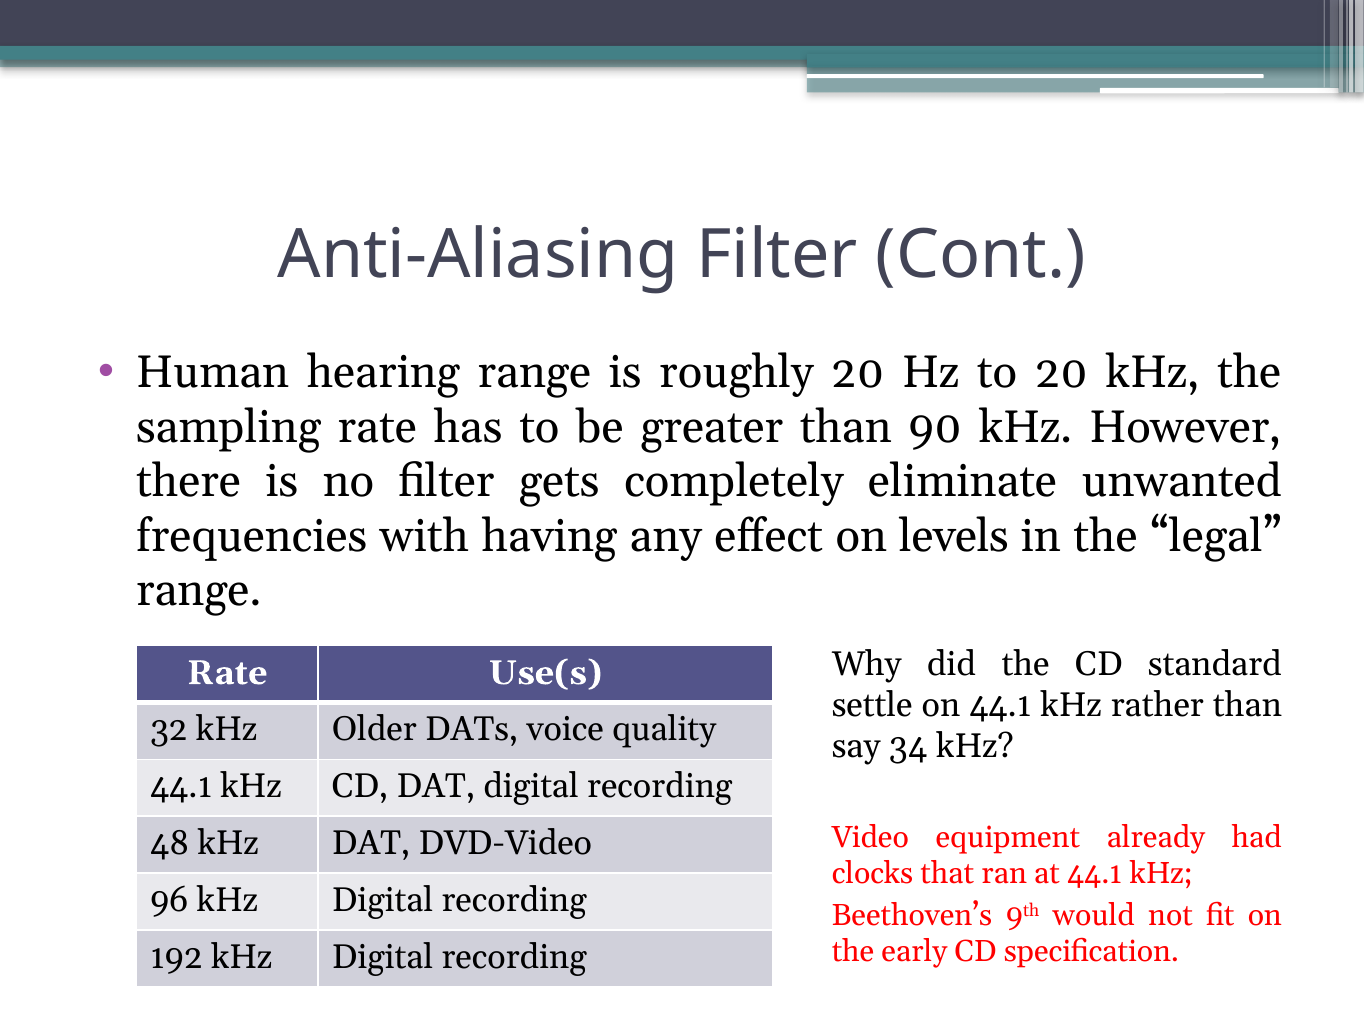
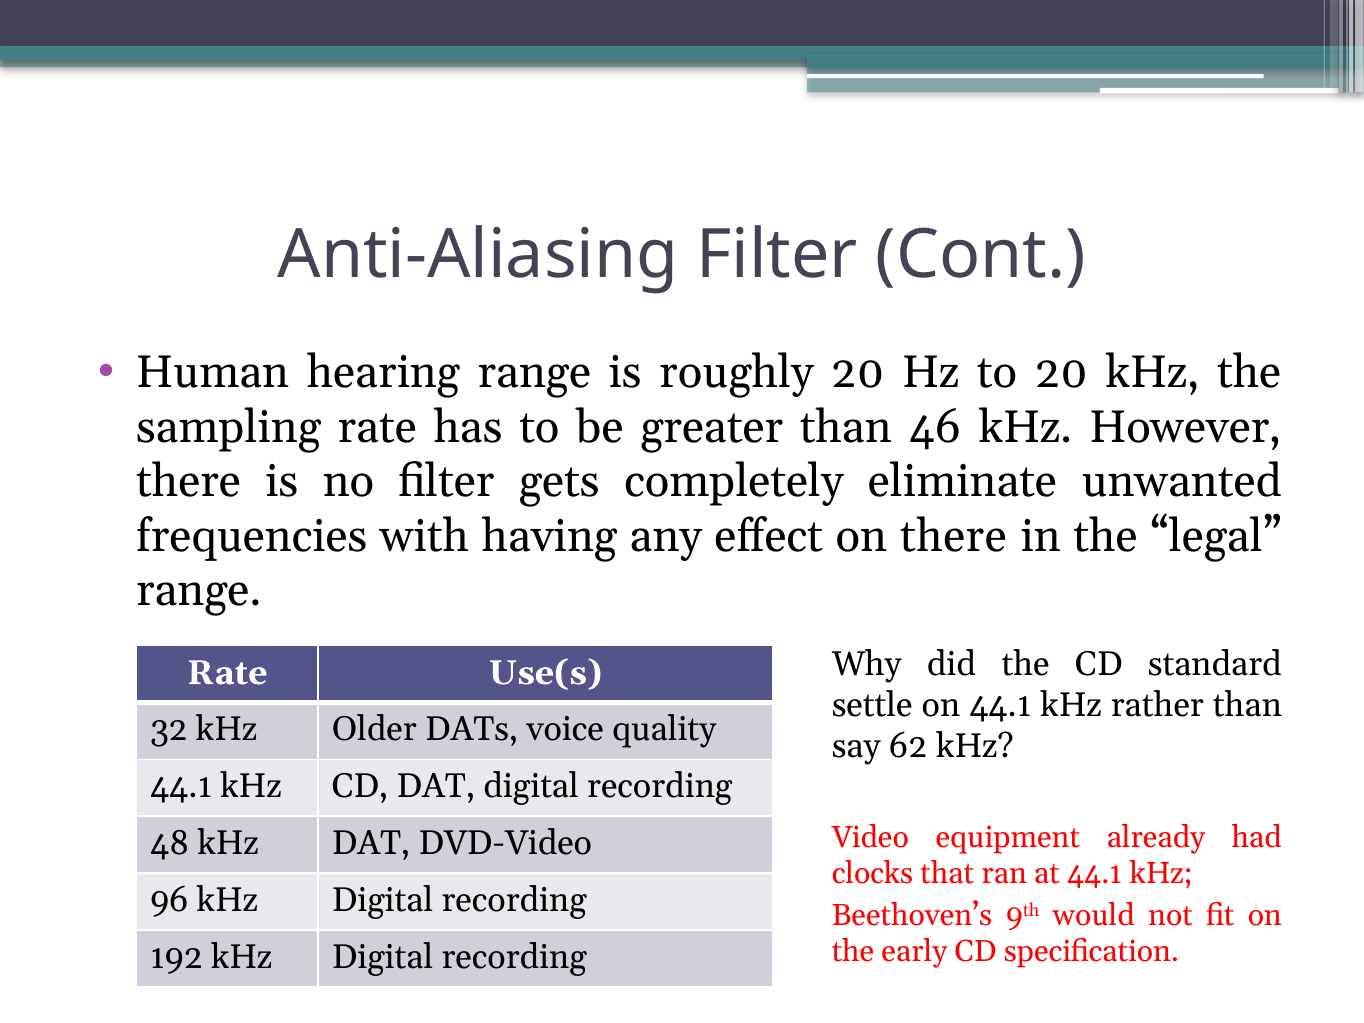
90: 90 -> 46 (935, 427)
on levels: levels -> there (953, 536)
34: 34 -> 62 (908, 747)
